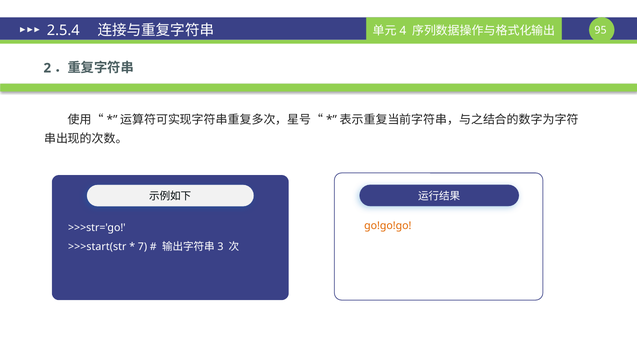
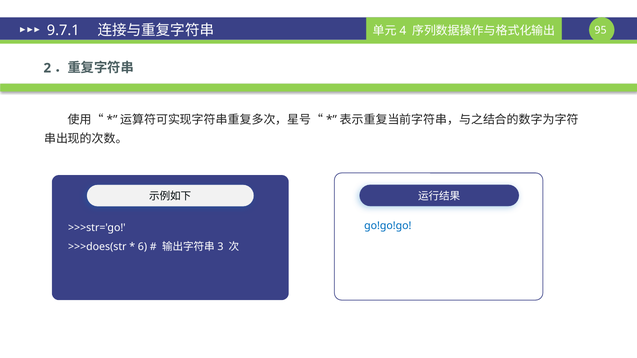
2.5.4: 2.5.4 -> 9.7.1 (63, 30)
go!go!go colour: orange -> blue (388, 226)
>>>start(str: >>>start(str -> >>>does(str (97, 247)
7: 7 -> 6 (142, 247)
